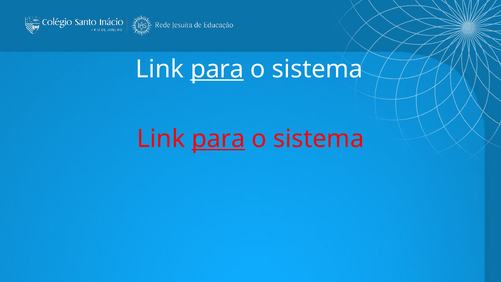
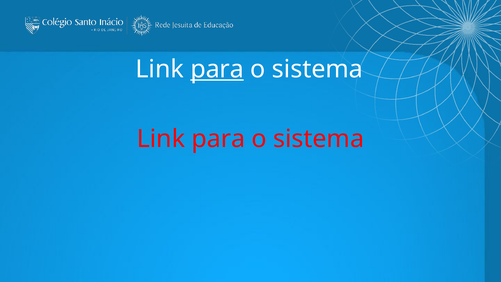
para underline: present -> none (218, 139)
